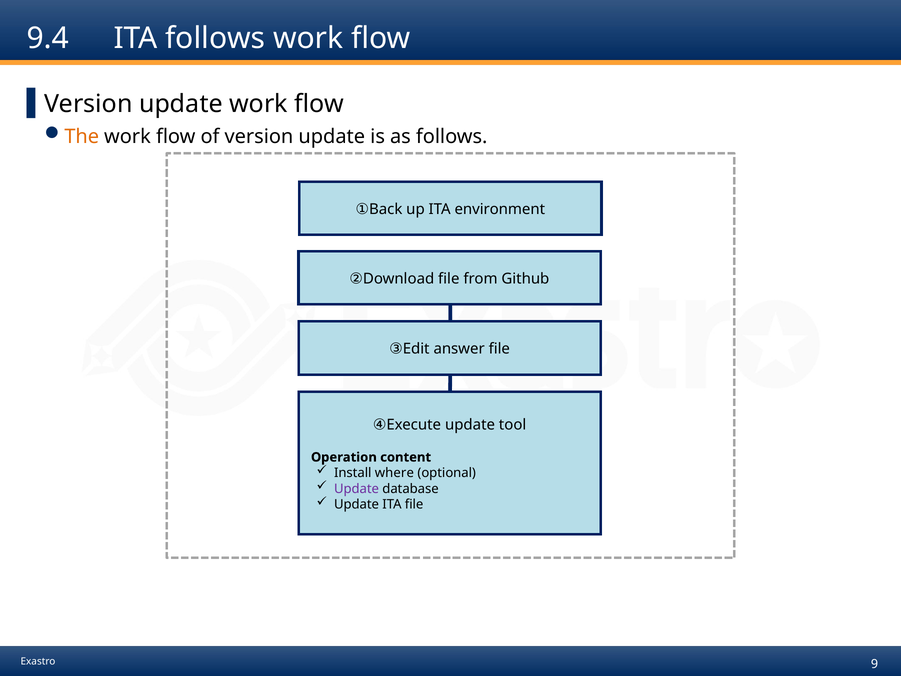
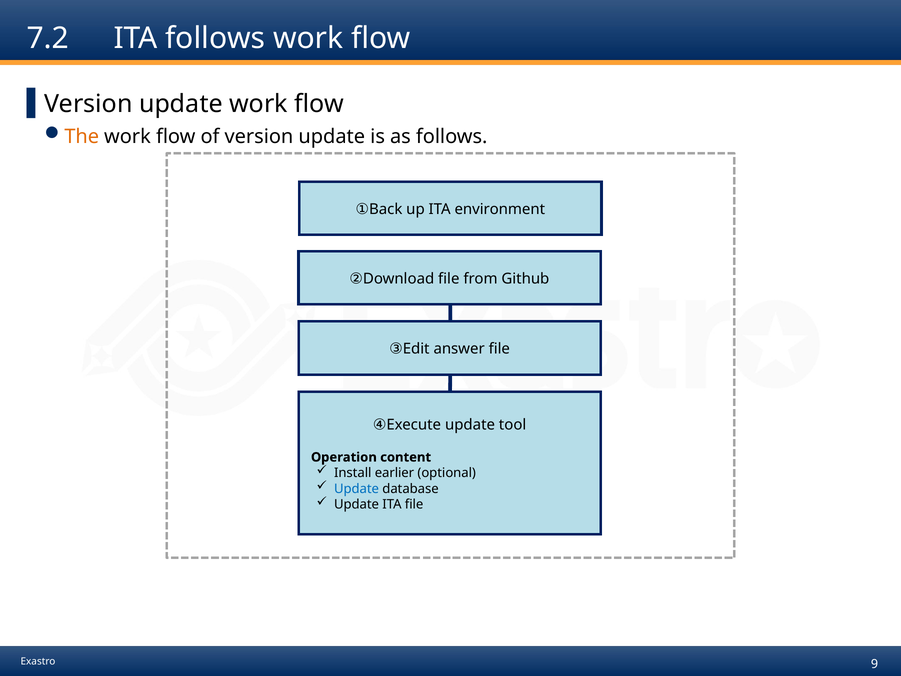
9.4: 9.4 -> 7.2 (48, 38)
where: where -> earlier (394, 473)
Update colour: purple -> blue (357, 489)
